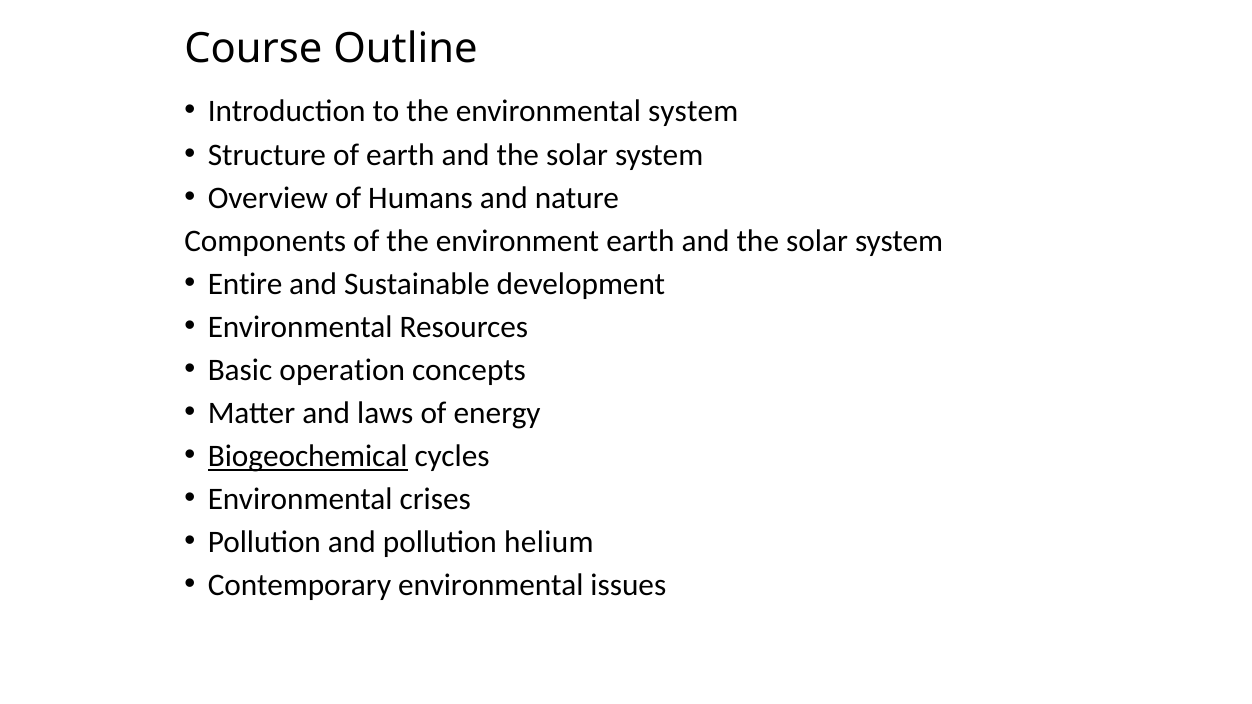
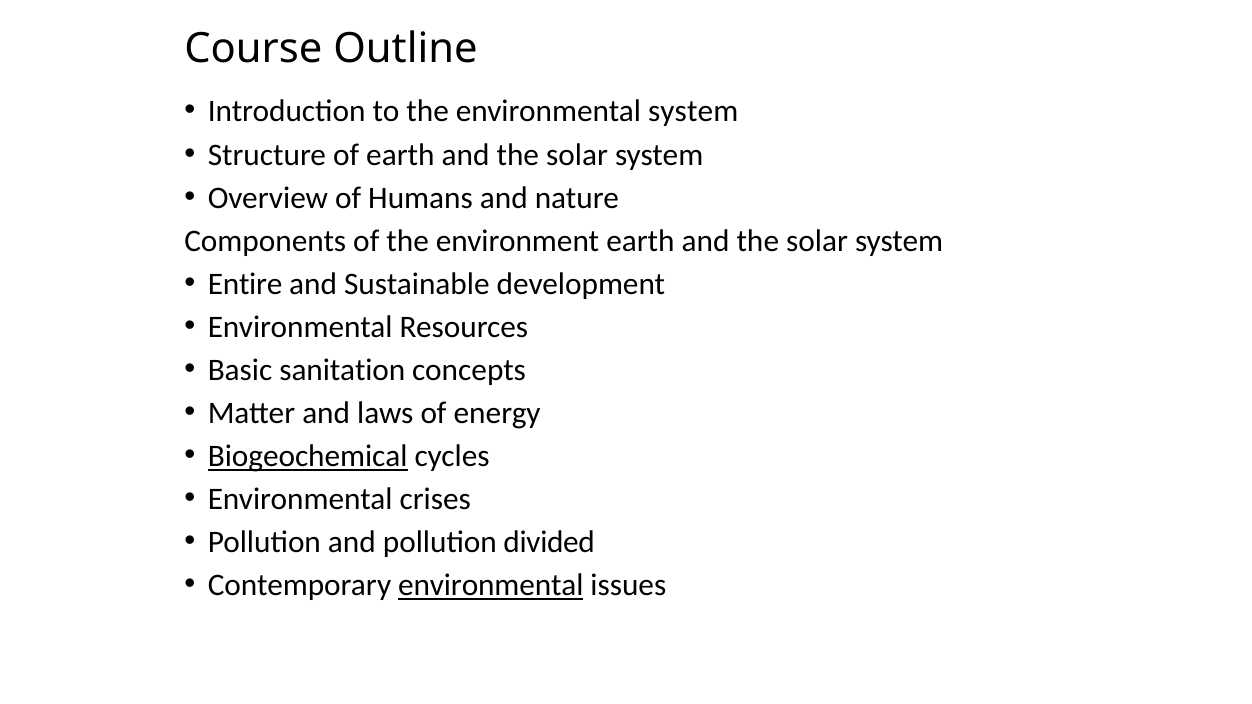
operation: operation -> sanitation (342, 370)
helium: helium -> divided (549, 543)
environmental underline: none -> present (491, 586)
